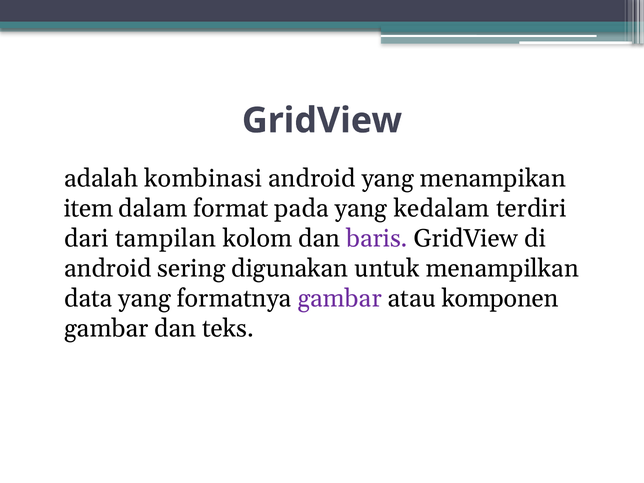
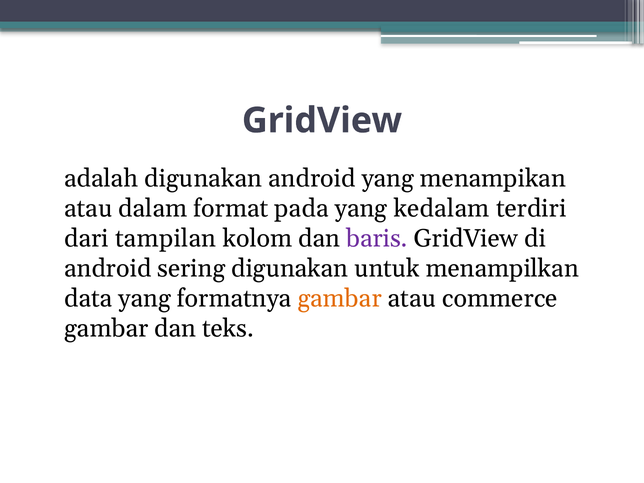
adalah kombinasi: kombinasi -> digunakan (203, 178)
item: item -> atau (88, 208)
gambar colour: purple -> orange (340, 299)
komponen: komponen -> commerce (500, 299)
